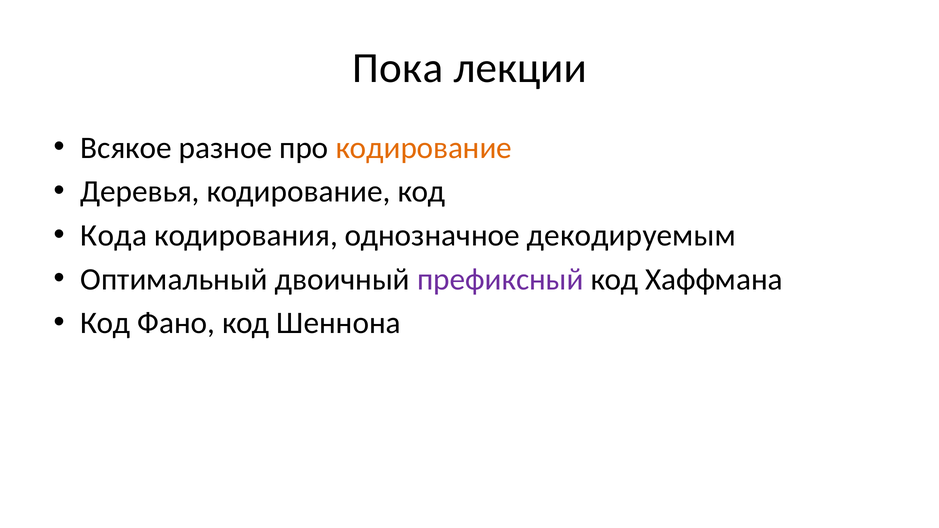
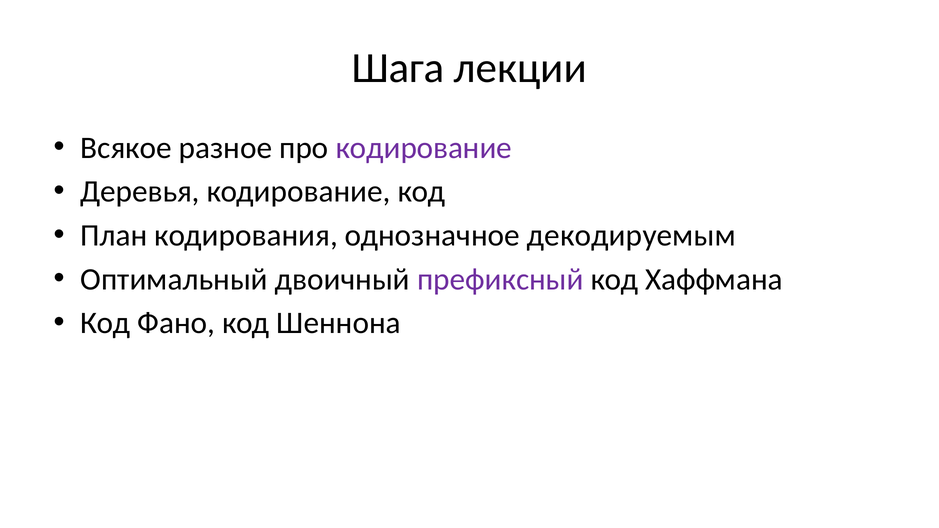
Пока: Пока -> Шага (398, 68)
кодирование colour: orange -> purple (424, 148)
Кода: Кода -> План (114, 235)
